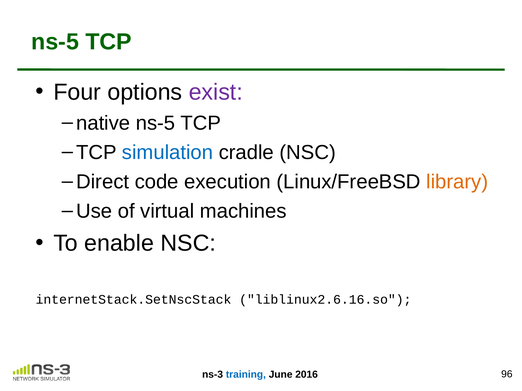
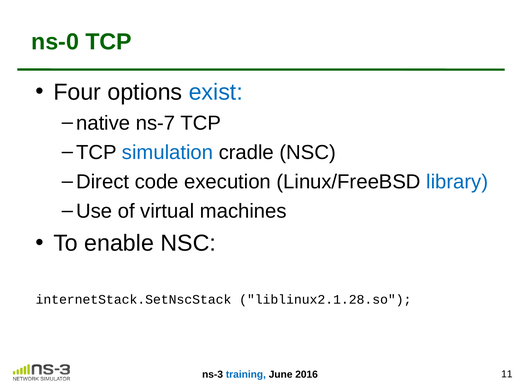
ns-5: ns-5 -> ns-0 (55, 42)
exist colour: purple -> blue (216, 92)
native ns-5: ns-5 -> ns-7 (156, 123)
library colour: orange -> blue (457, 182)
liblinux2.6.16.so: liblinux2.6.16.so -> liblinux2.1.28.so (325, 300)
96: 96 -> 11 (507, 375)
